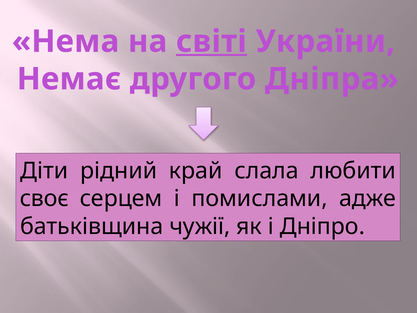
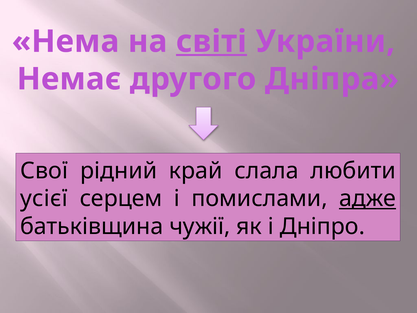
Діти: Діти -> Свої (44, 171)
своє: своє -> усієї (44, 198)
адже underline: none -> present (368, 198)
